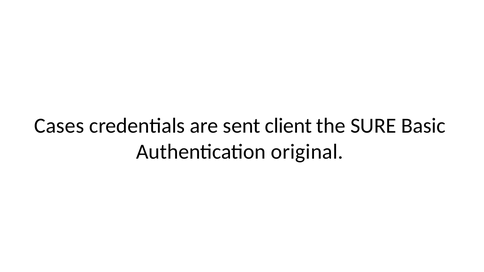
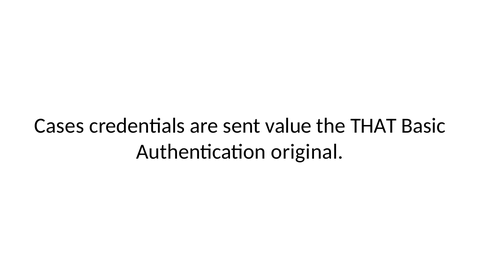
client: client -> value (288, 126)
SURE: SURE -> THAT (373, 126)
